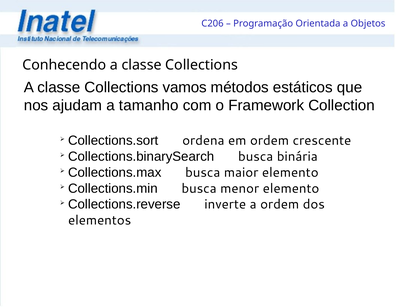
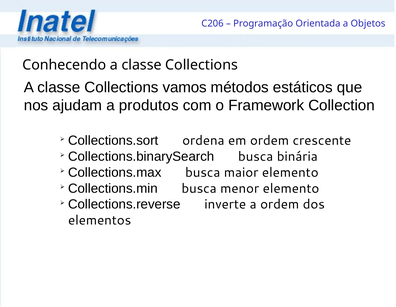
tamanho: tamanho -> produtos (149, 105)
